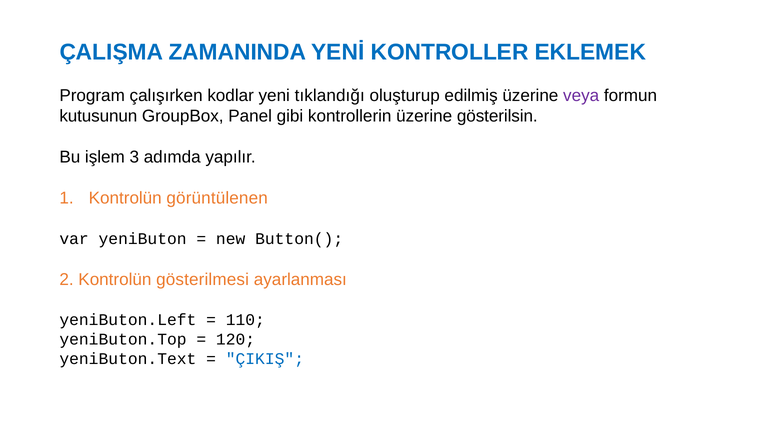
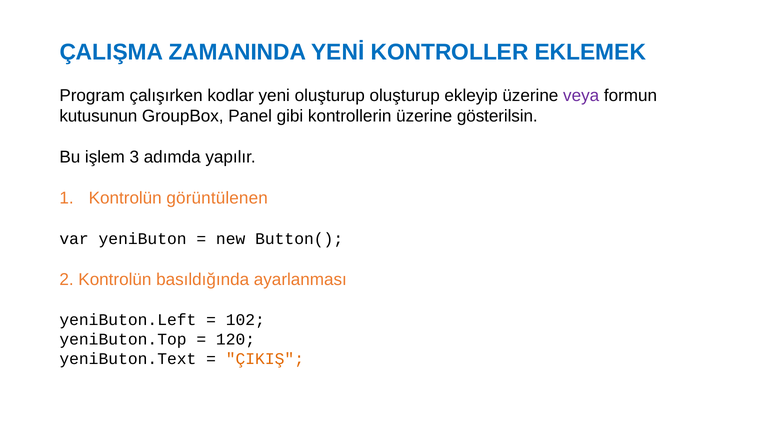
yeni tıklandığı: tıklandığı -> oluşturup (330, 95)
edilmiş: edilmiş -> ekleyip (471, 95)
gösterilmesi: gösterilmesi -> basıldığında (203, 279)
110: 110 -> 102 (245, 319)
ÇIKIŞ colour: blue -> orange (265, 359)
